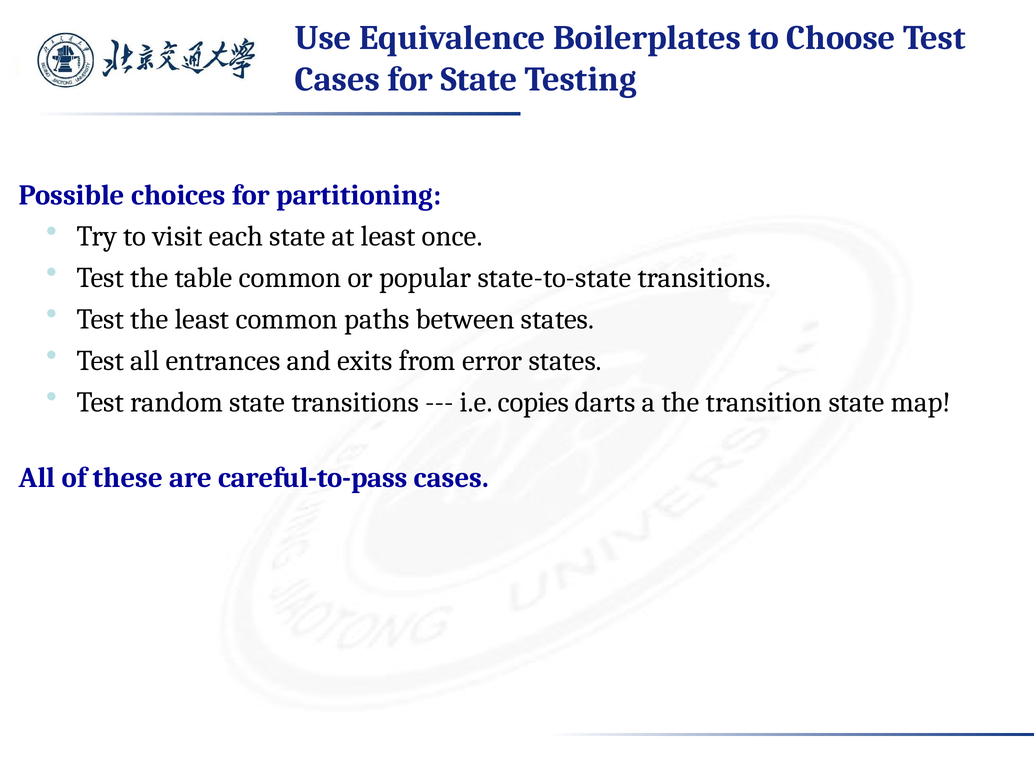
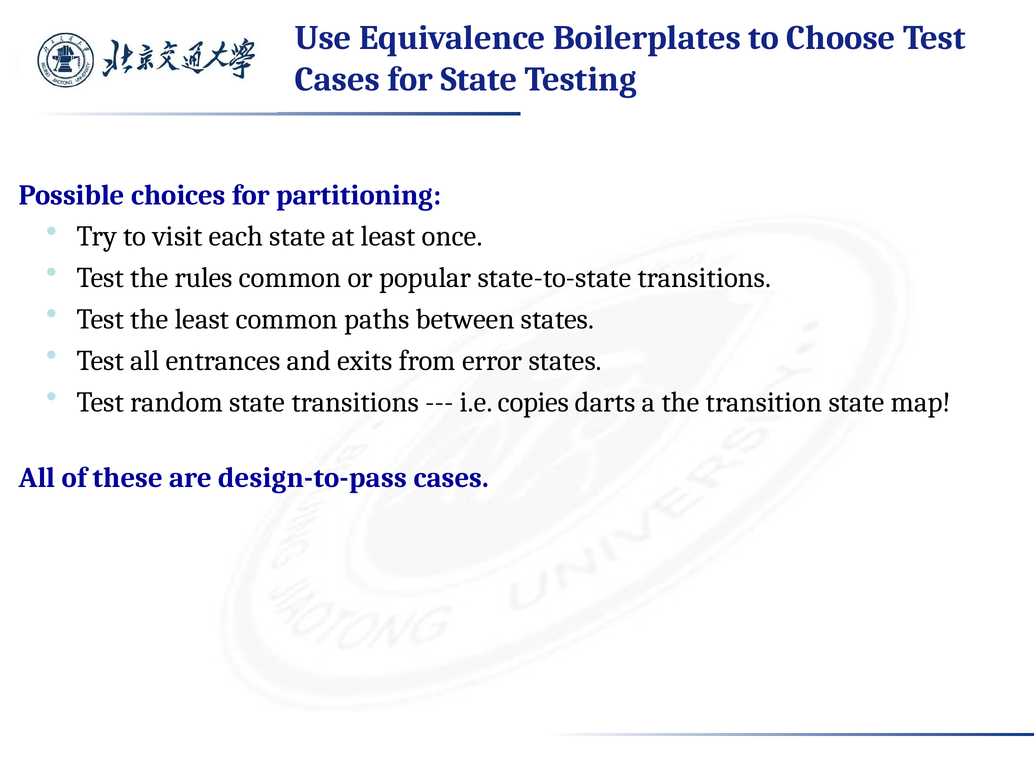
table: table -> rules (204, 278)
careful-to-pass: careful-to-pass -> design-to-pass (313, 478)
